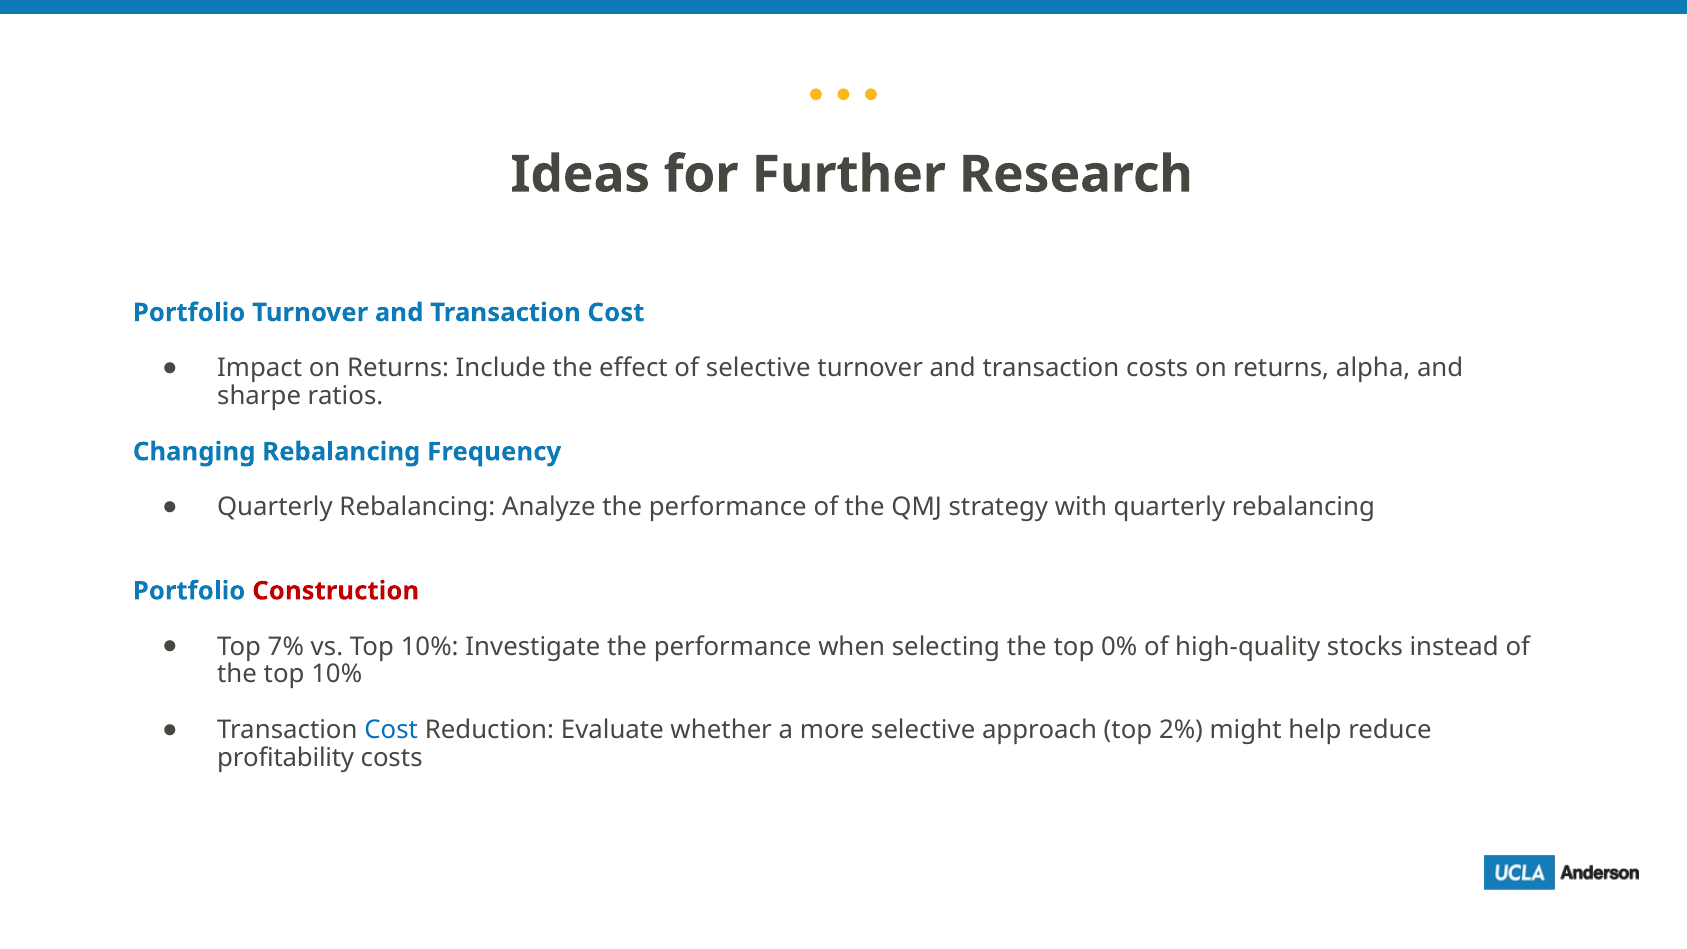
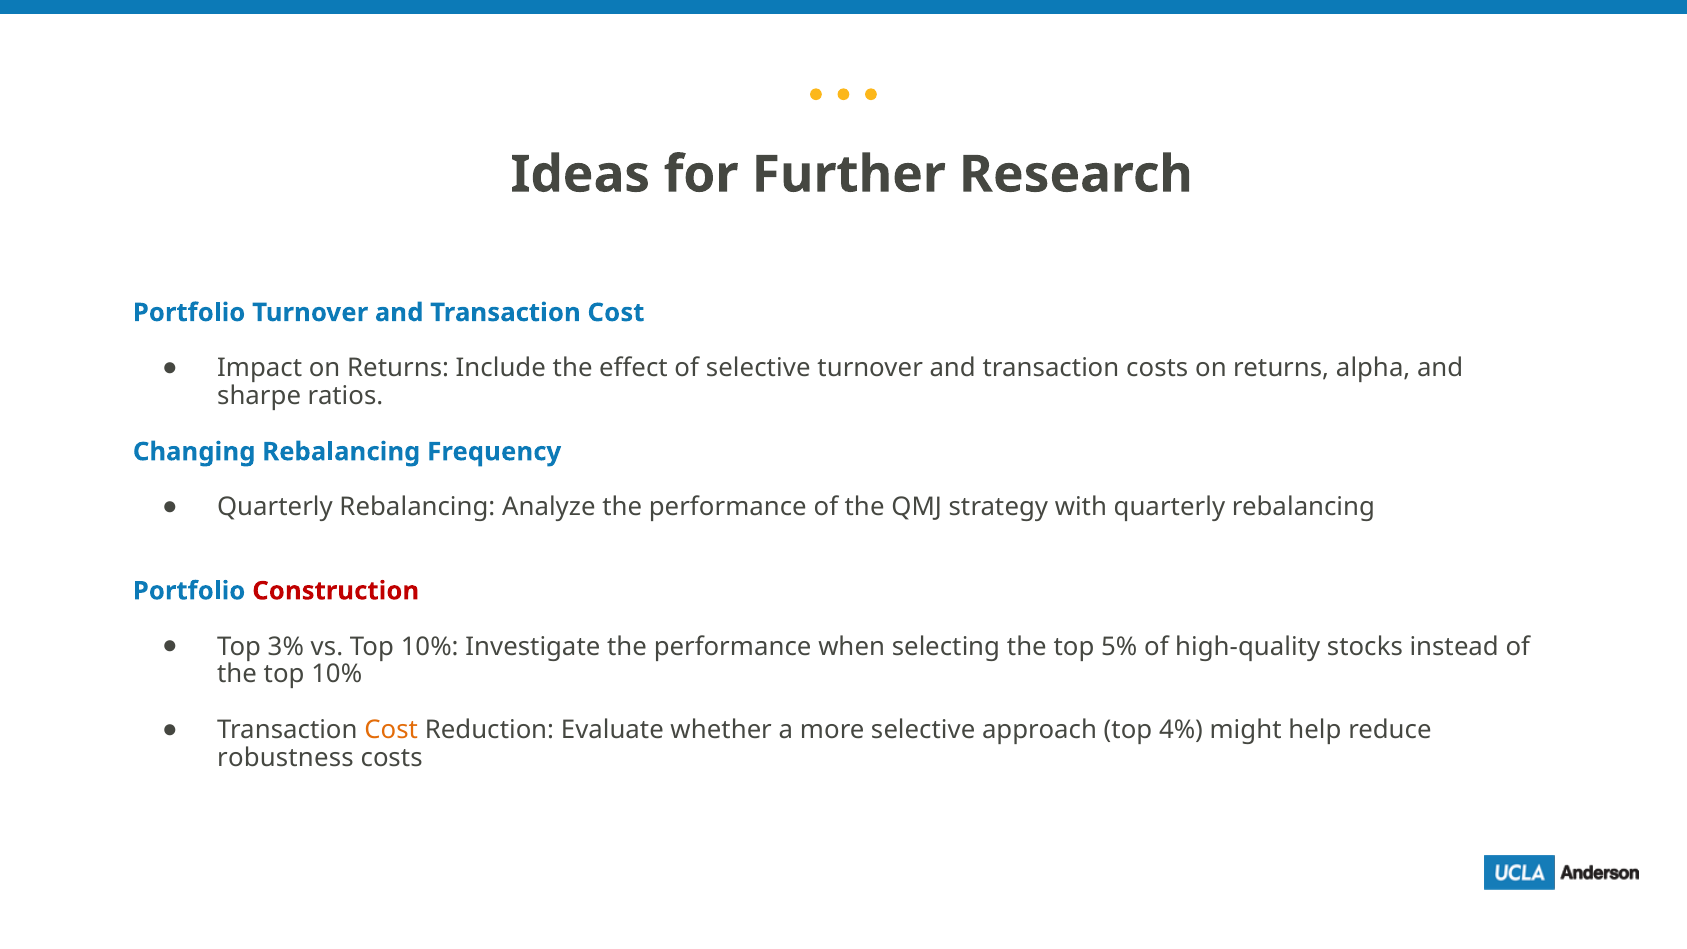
7%: 7% -> 3% (286, 647)
0%: 0% -> 5% (1119, 647)
Cost colour: blue -> orange (391, 730)
2%: 2% -> 4% (1181, 730)
profitability: profitability -> robustness (285, 758)
